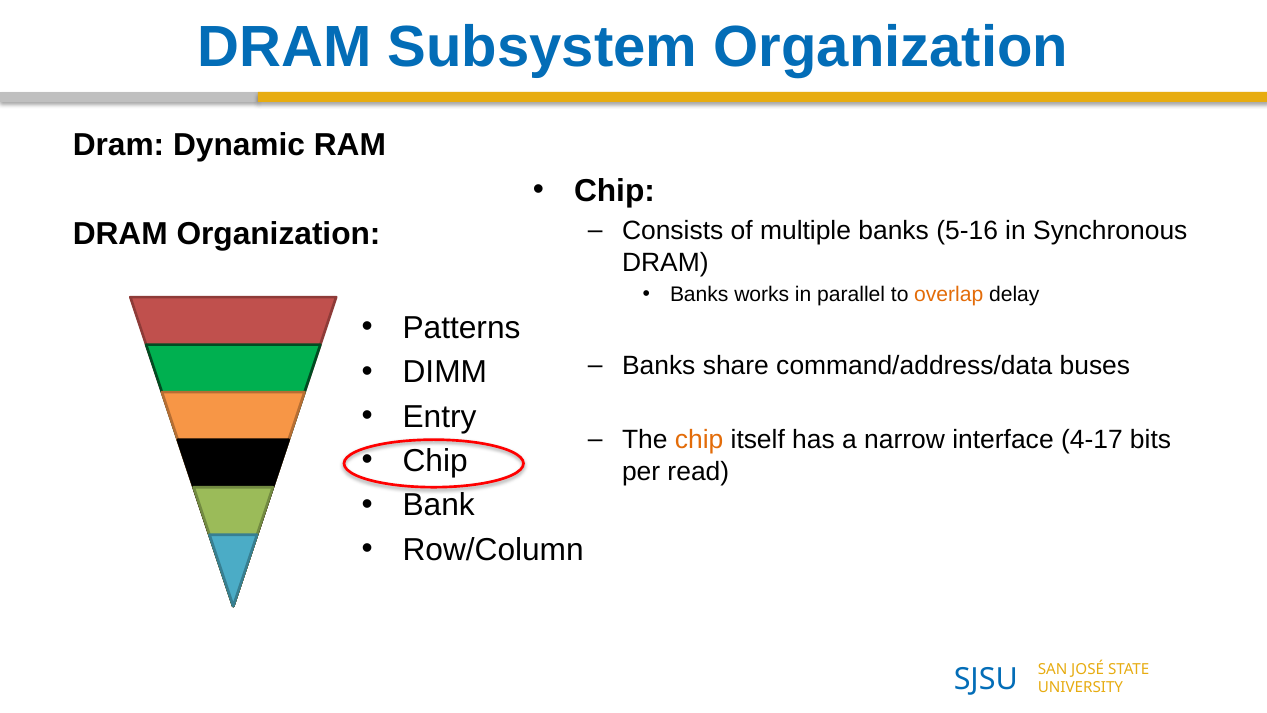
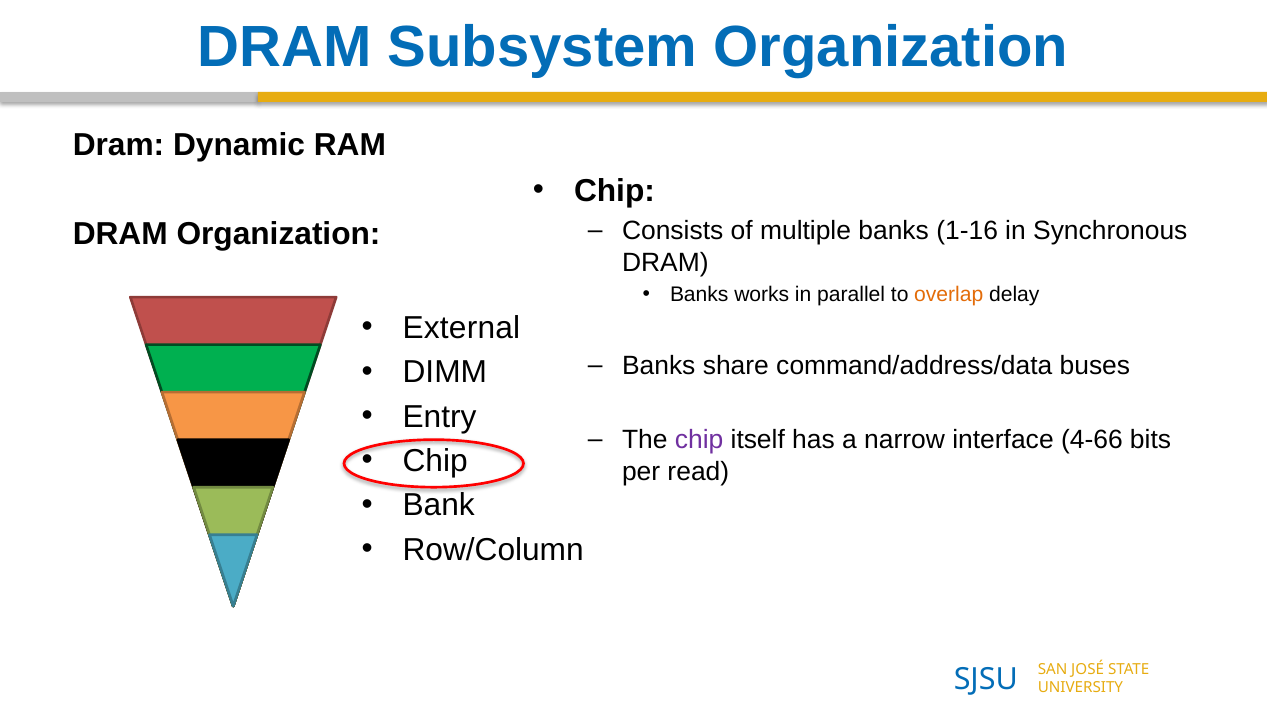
5-16: 5-16 -> 1-16 (967, 231)
Patterns: Patterns -> External (461, 328)
chip colour: orange -> purple (699, 440)
4-17: 4-17 -> 4-66 (1092, 440)
